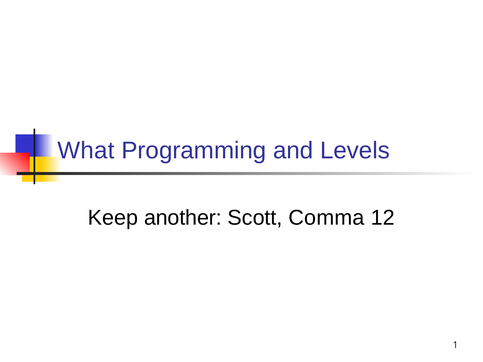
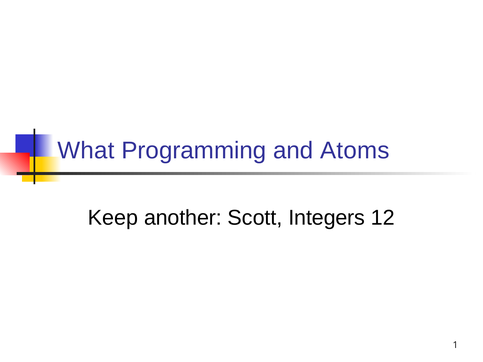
Levels: Levels -> Atoms (355, 151)
Comma: Comma -> Integers (327, 218)
